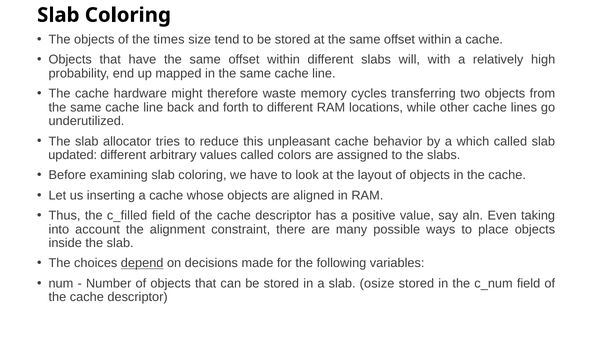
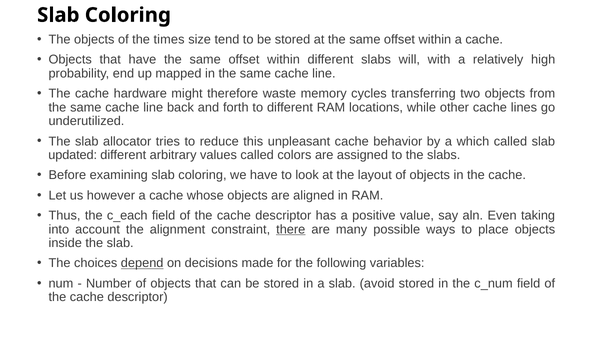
inserting: inserting -> however (111, 196)
c_filled: c_filled -> c_each (127, 216)
there underline: none -> present (291, 229)
osize: osize -> avoid (377, 284)
